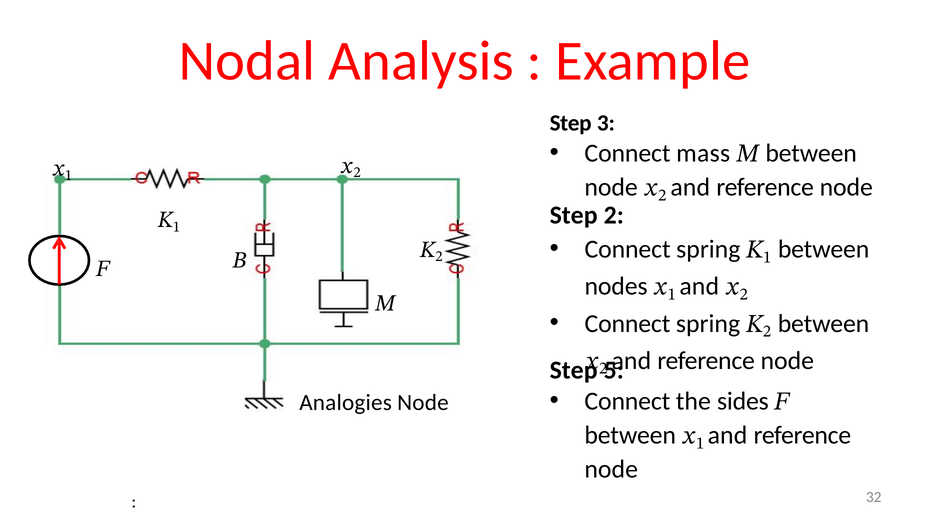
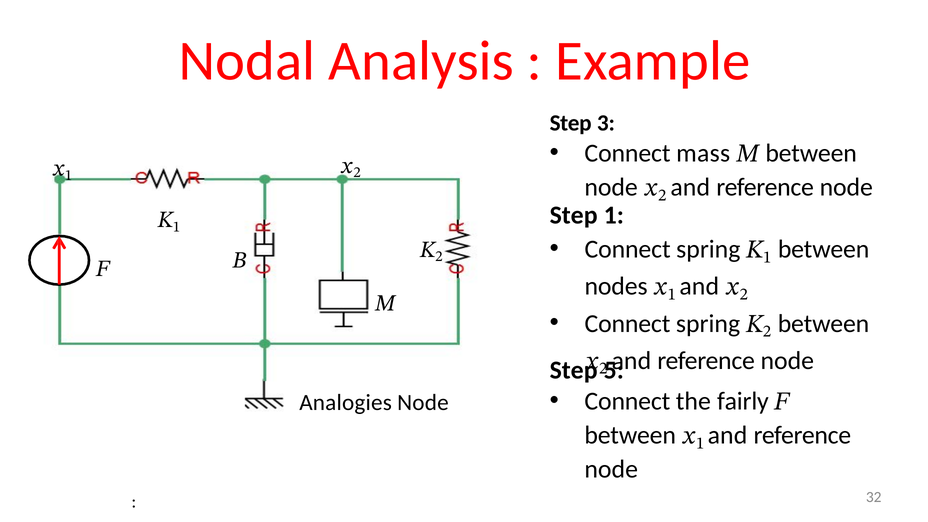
2: 2 -> 1 (614, 215)
sides: sides -> fairly (743, 401)
